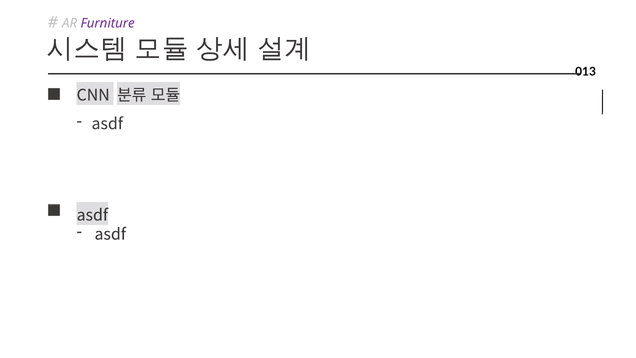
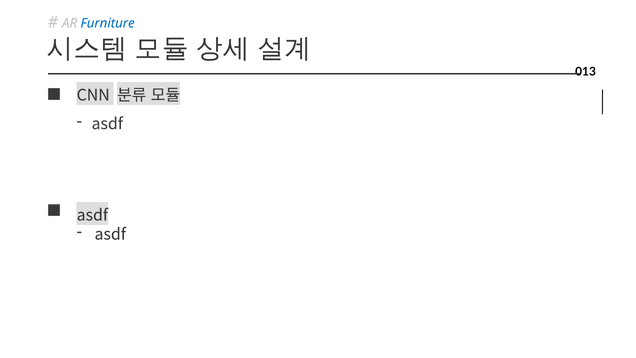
Furniture colour: purple -> blue (108, 23)
